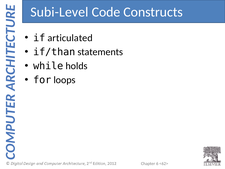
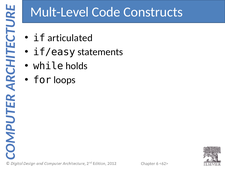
Subi-Level: Subi-Level -> Mult-Level (60, 12)
if/than: if/than -> if/easy (54, 52)
